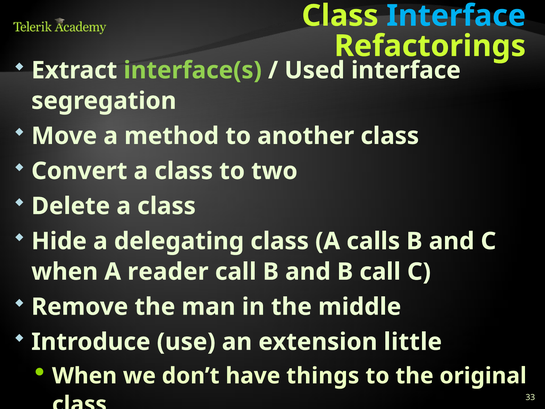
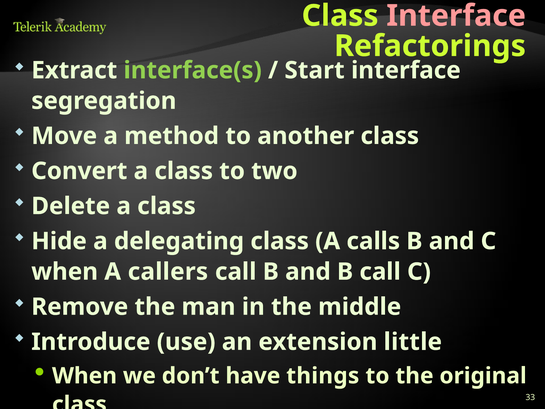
Interface colour: light blue -> pink (456, 16)
Used: Used -> Start (315, 70)
reader: reader -> callers (168, 272)
